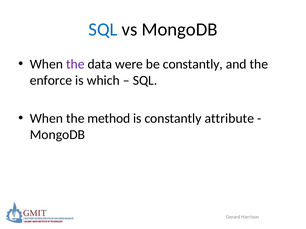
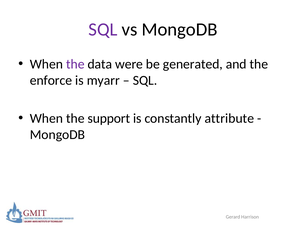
SQL colour: blue -> purple (103, 30)
be constantly: constantly -> generated (193, 64)
which: which -> myarr (103, 81)
method: method -> support (109, 119)
